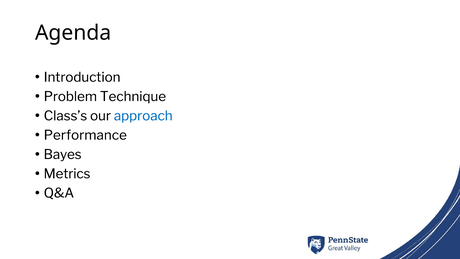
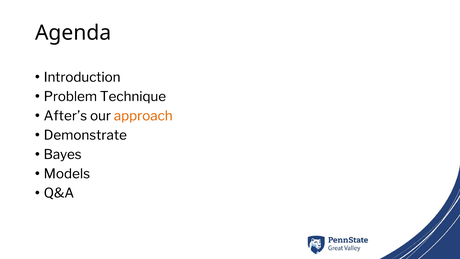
Class’s: Class’s -> After’s (65, 116)
approach colour: blue -> orange (143, 116)
Performance: Performance -> Demonstrate (85, 135)
Metrics: Metrics -> Models (67, 174)
